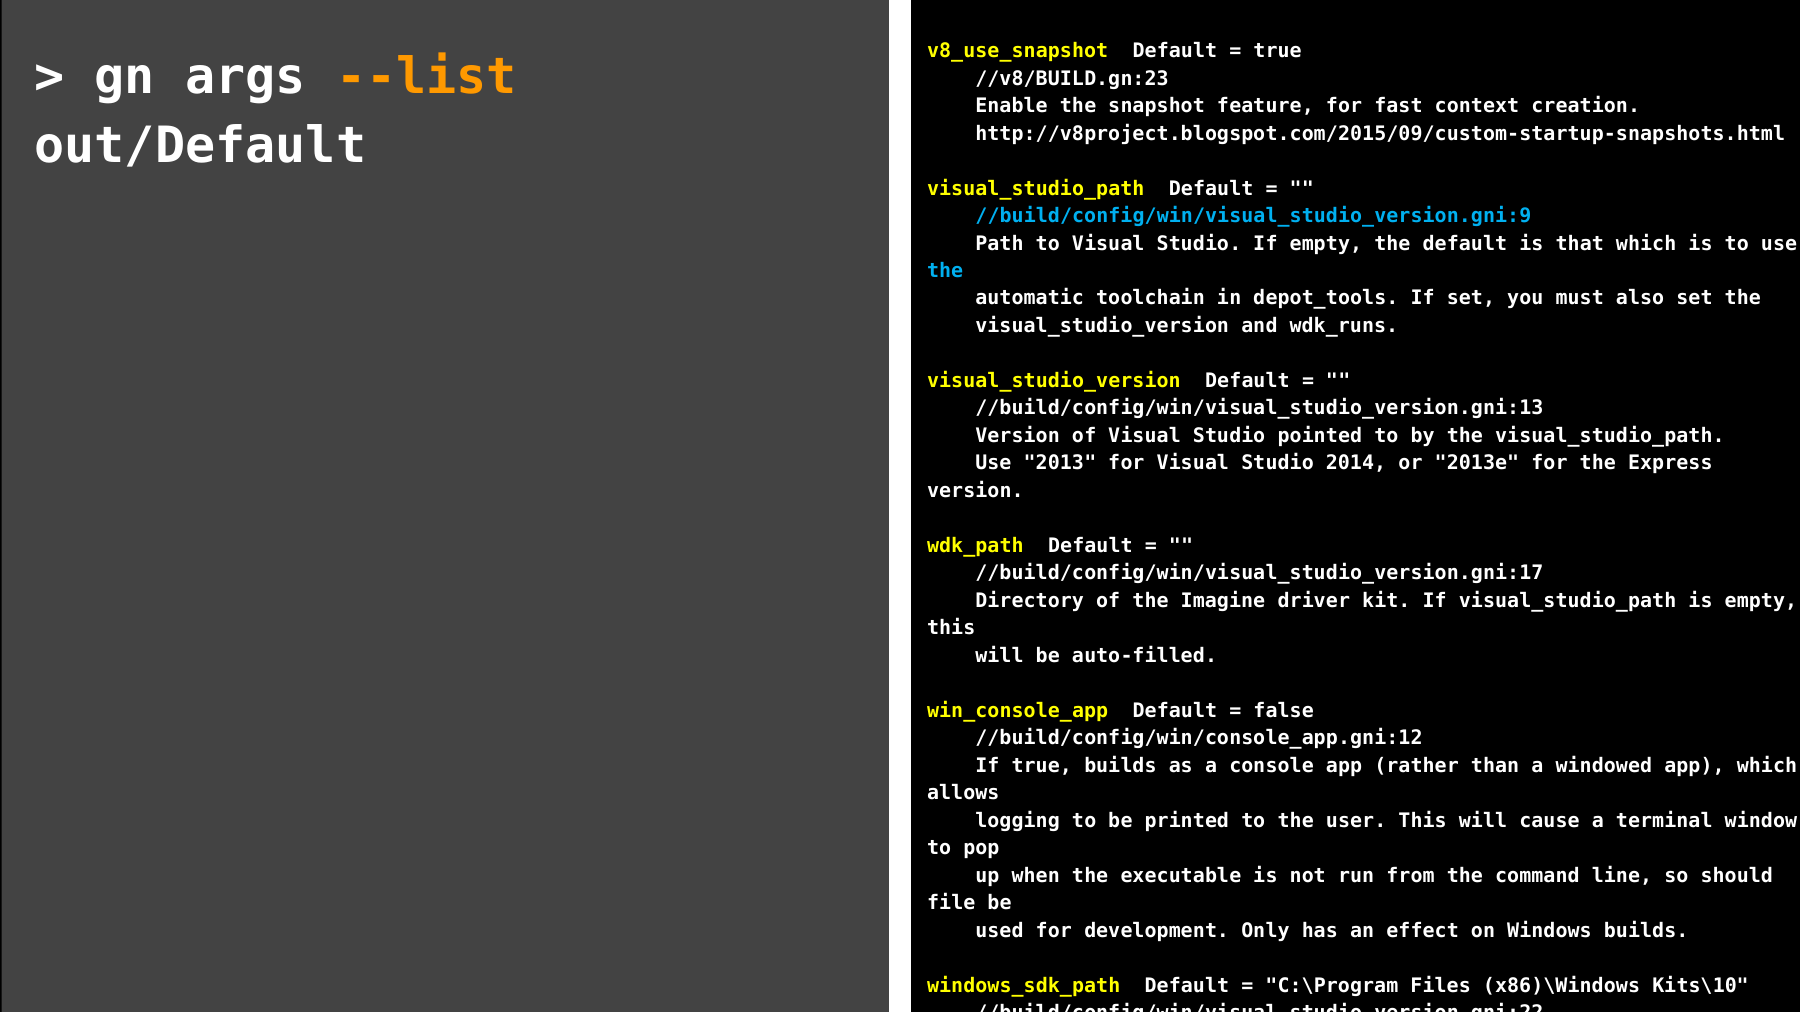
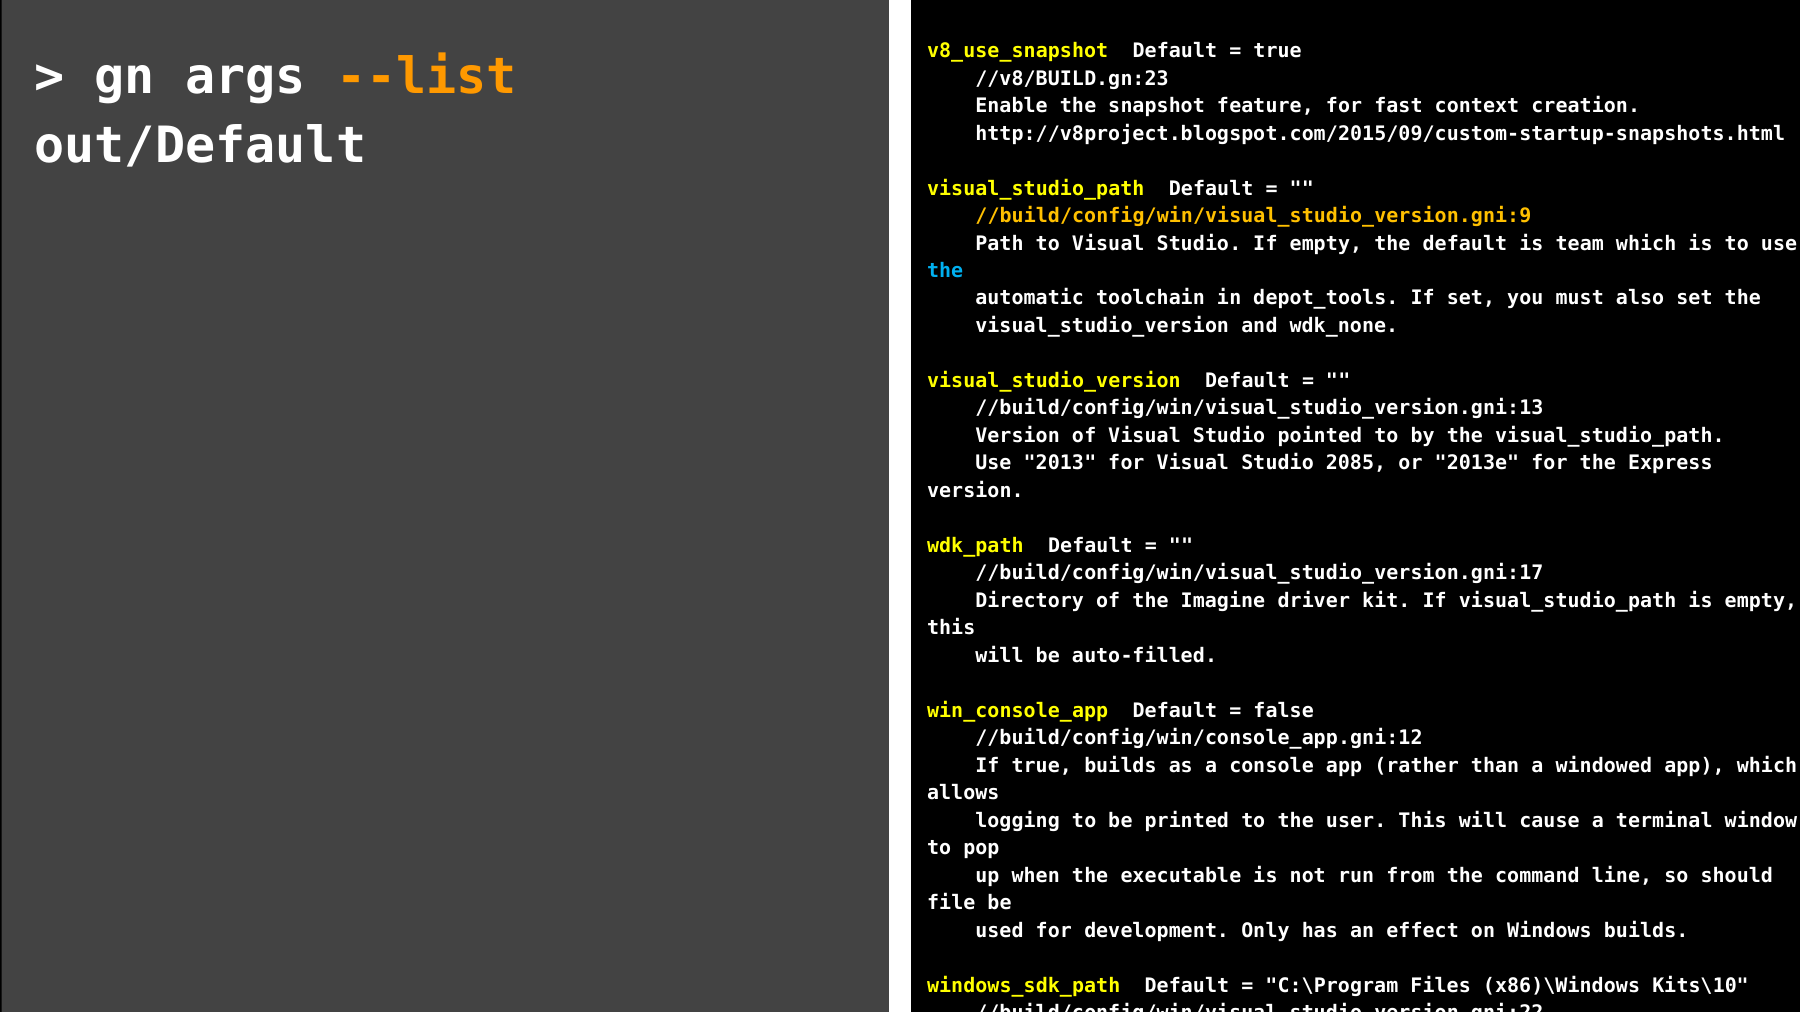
//build/config/win/visual_studio_version.gni:9 colour: light blue -> yellow (1253, 216)
that: that -> team (1580, 244)
wdk_runs: wdk_runs -> wdk_none (1344, 326)
2014: 2014 -> 2085 (1356, 464)
